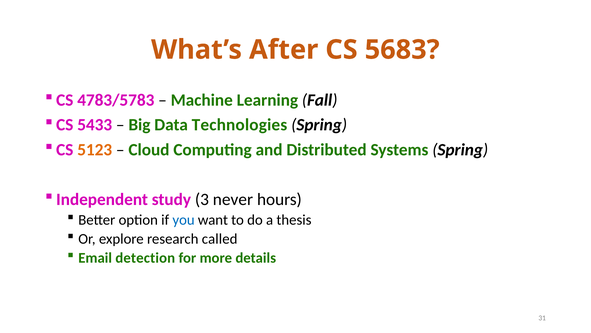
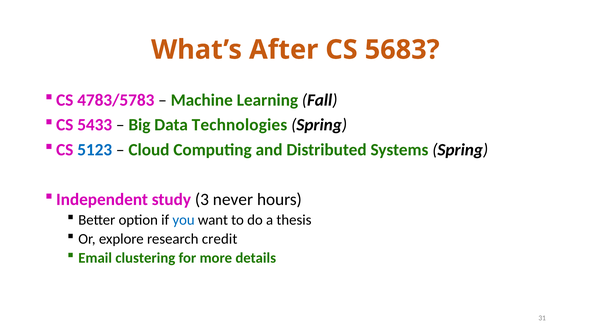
5123 colour: orange -> blue (95, 149)
called: called -> credit (220, 238)
detection: detection -> clustering (145, 257)
